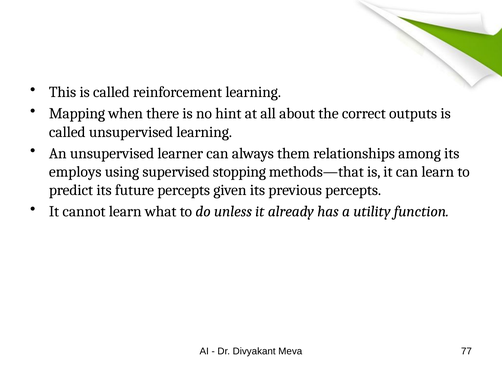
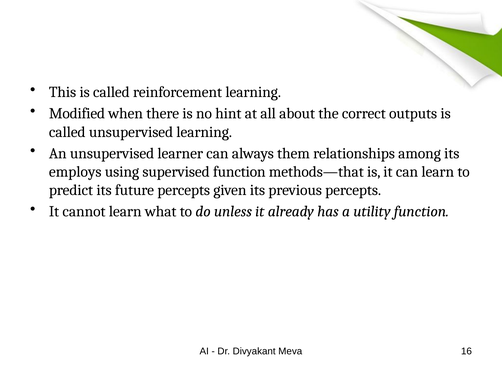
Mapping: Mapping -> Modified (77, 114)
supervised stopping: stopping -> function (239, 172)
77: 77 -> 16 (466, 352)
